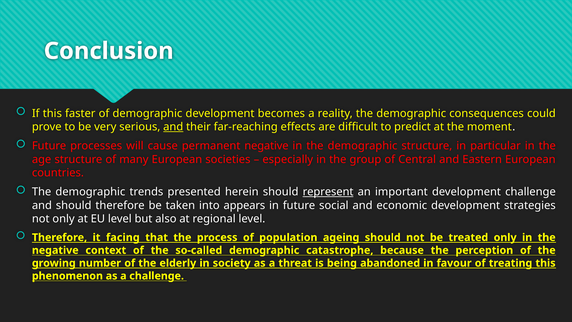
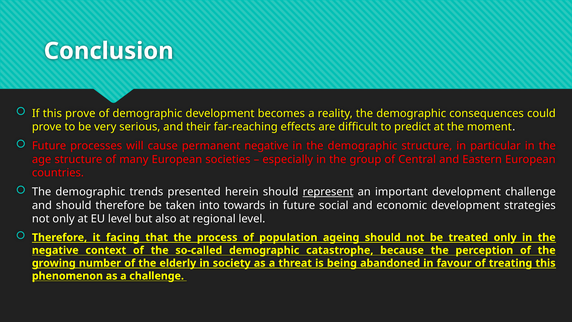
this faster: faster -> prove (80, 113)
and underline: present -> none (173, 127)
appears: appears -> towards (244, 205)
